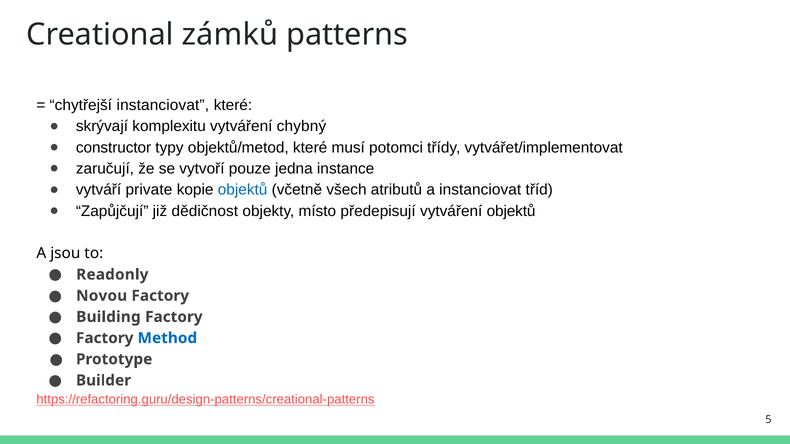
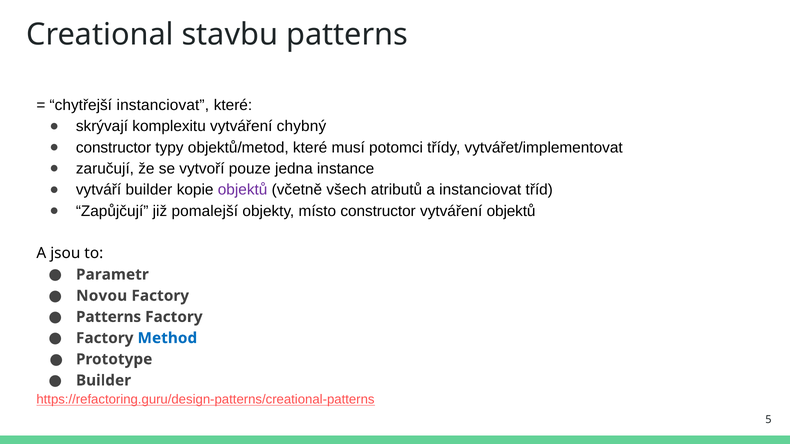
zámků: zámků -> stavbu (230, 35)
vytváří private: private -> builder (149, 190)
objektů colour: blue -> purple (243, 190)
dědičnost: dědičnost -> pomalejší (205, 211)
místo předepisují: předepisují -> constructor (378, 211)
Readonly: Readonly -> Parametr (112, 275)
Building: Building -> Patterns (109, 317)
